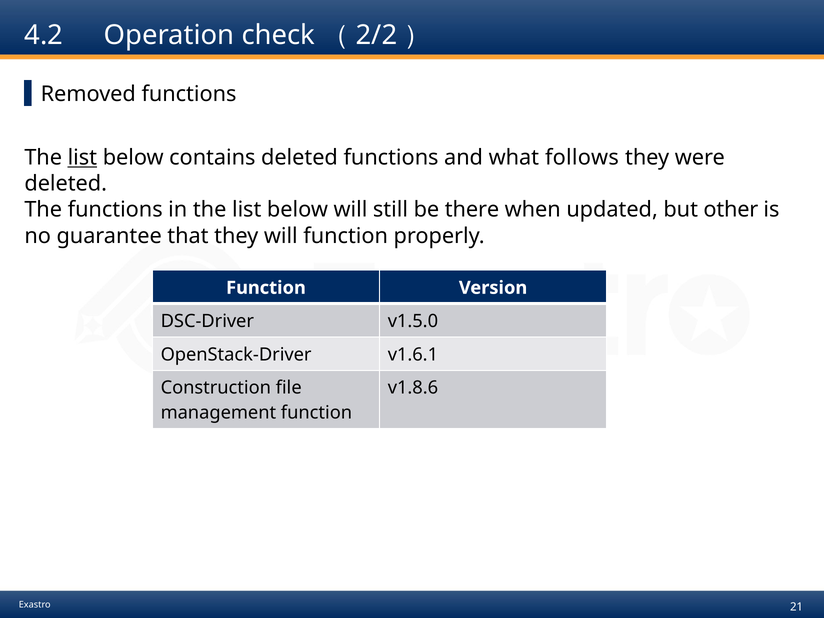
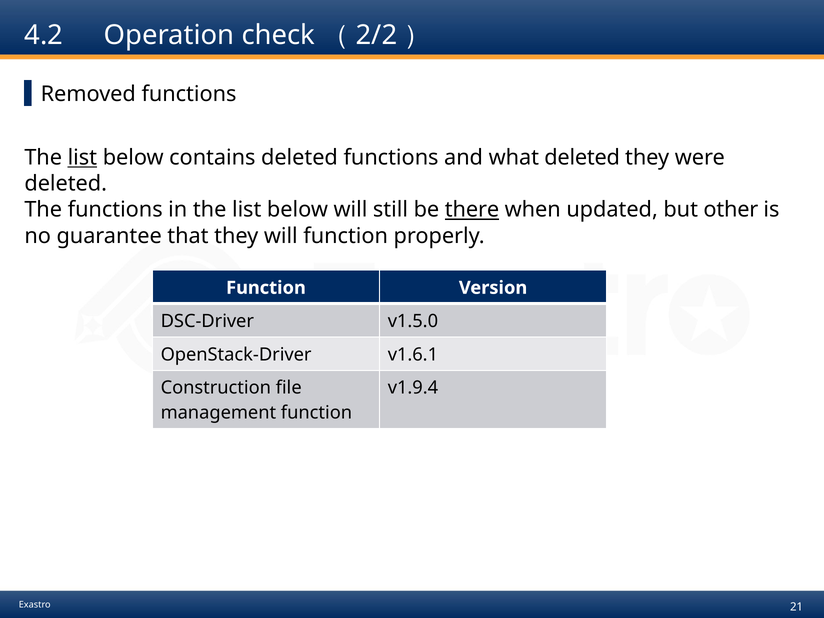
what follows: follows -> deleted (582, 158)
there underline: none -> present (472, 210)
v1.8.6: v1.8.6 -> v1.9.4 (413, 388)
